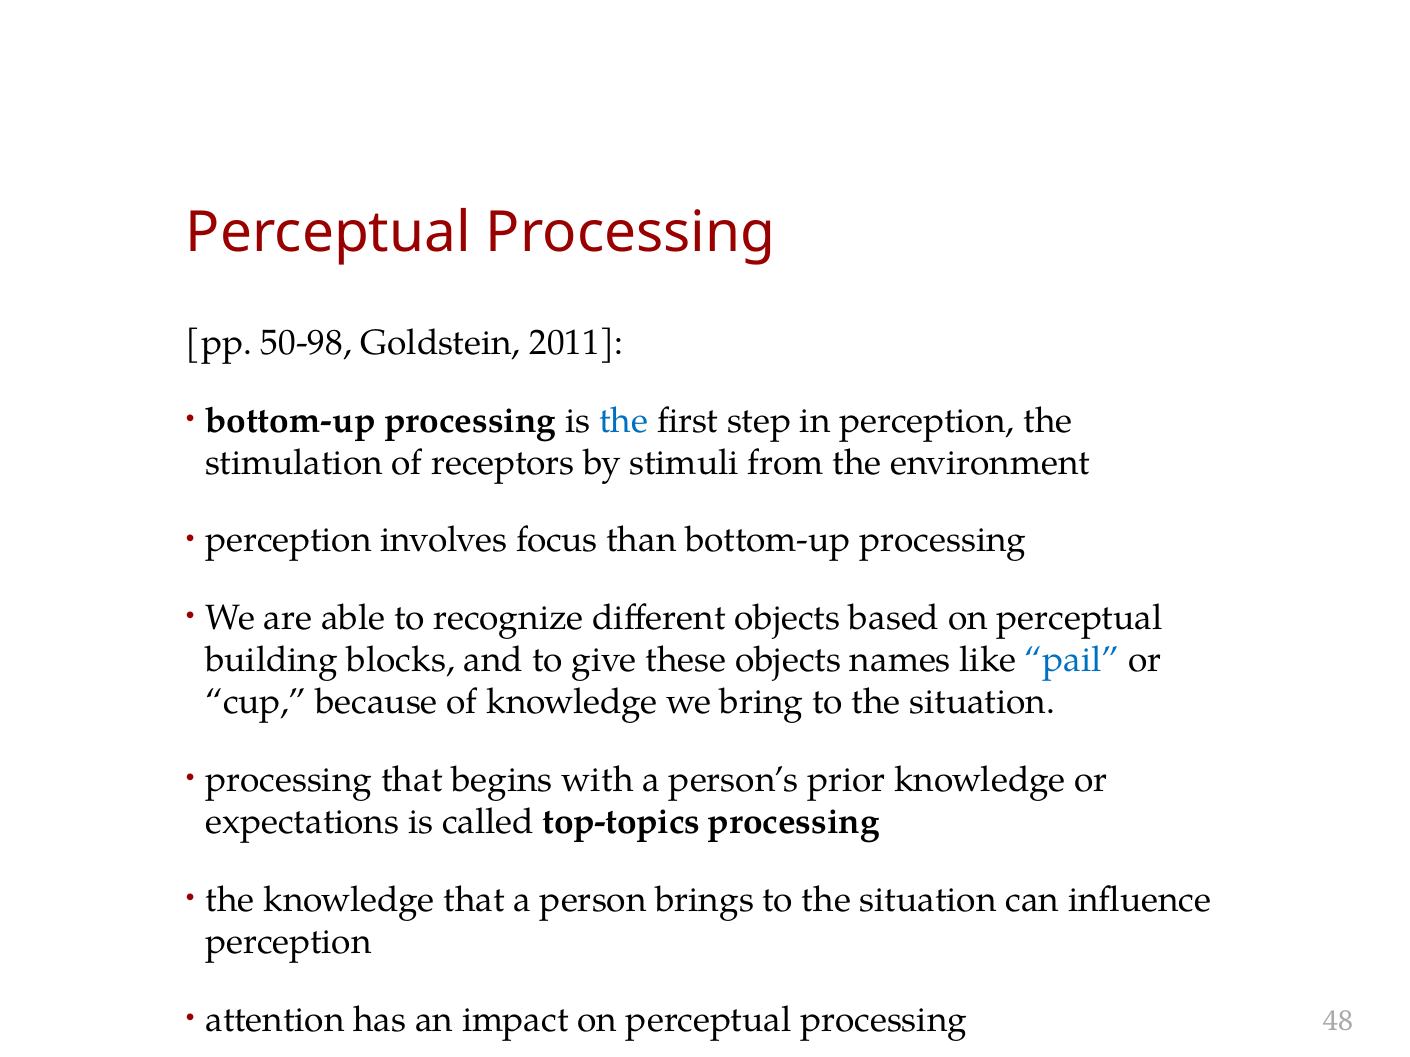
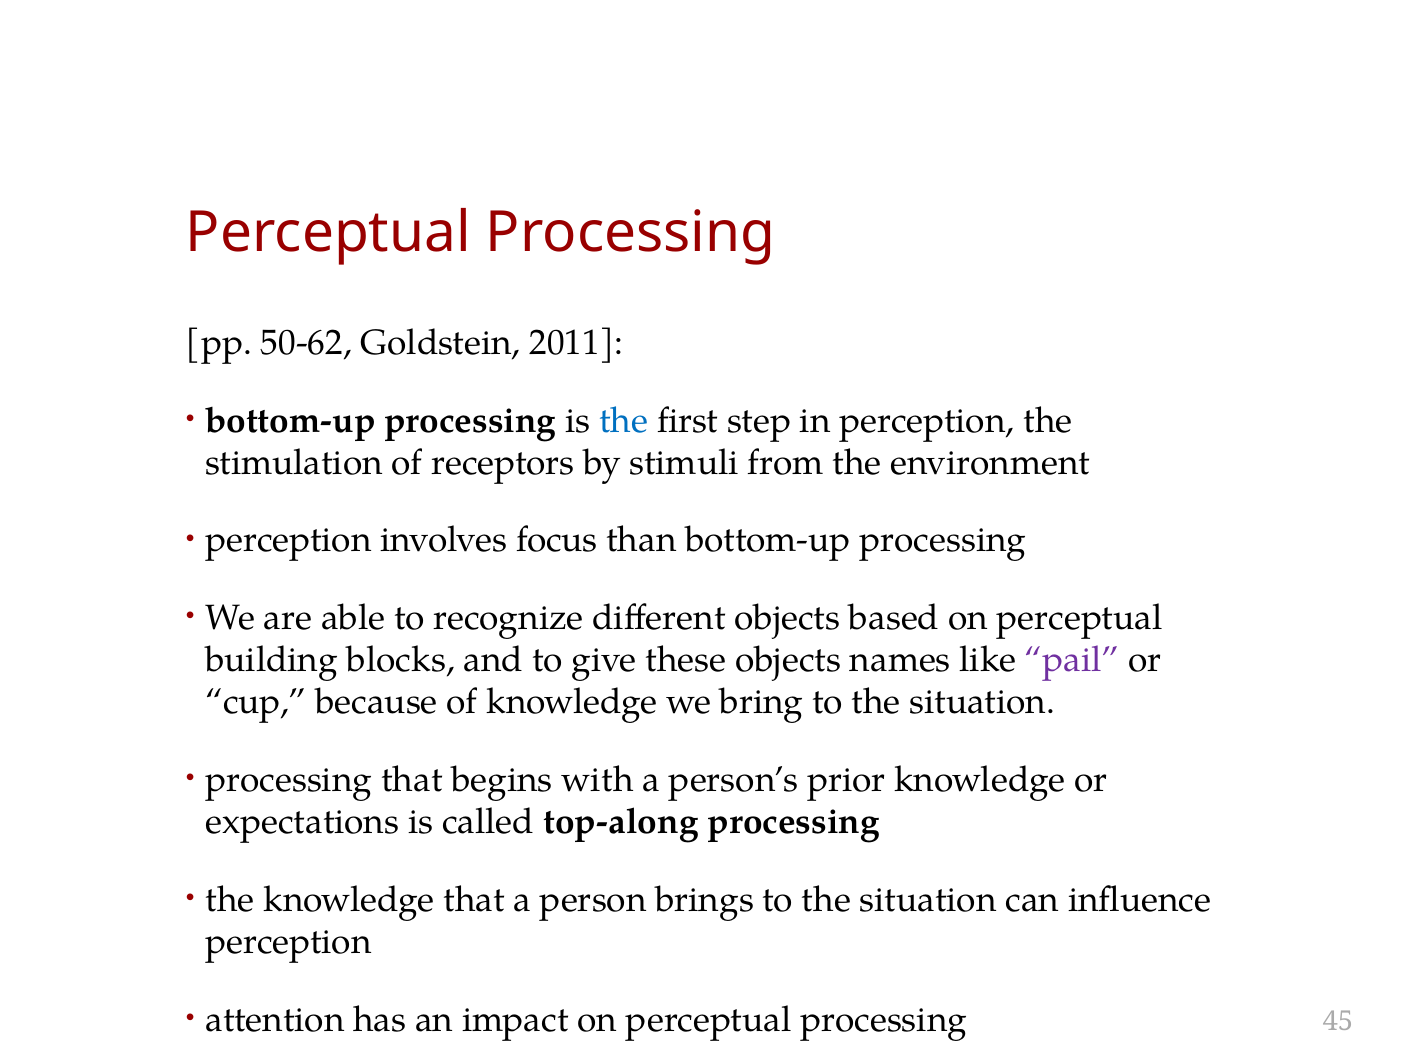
50-98: 50-98 -> 50-62 (306, 343)
pail colour: blue -> purple (1072, 660)
top-topics: top-topics -> top-along (621, 822)
48: 48 -> 45 (1338, 1022)
